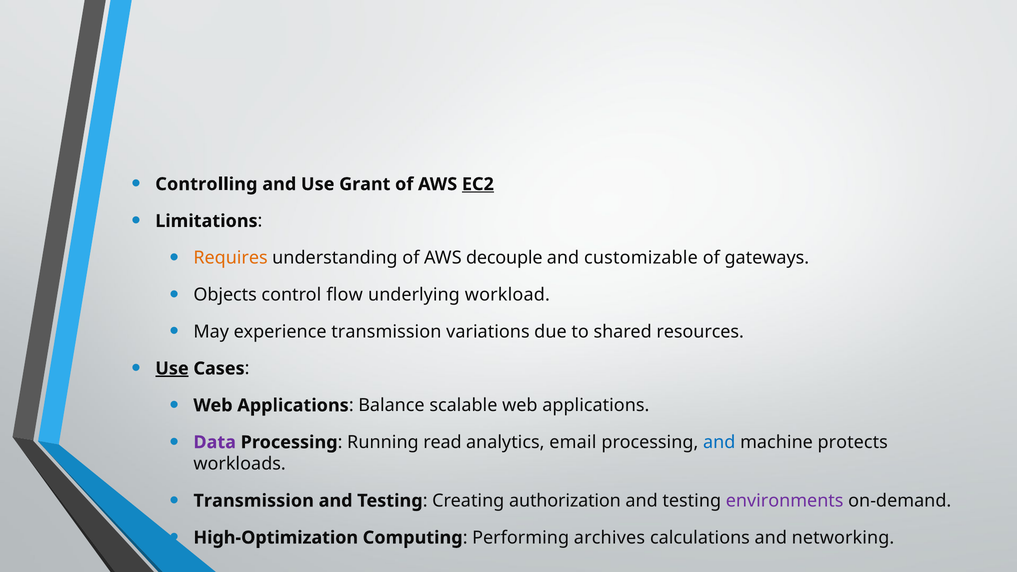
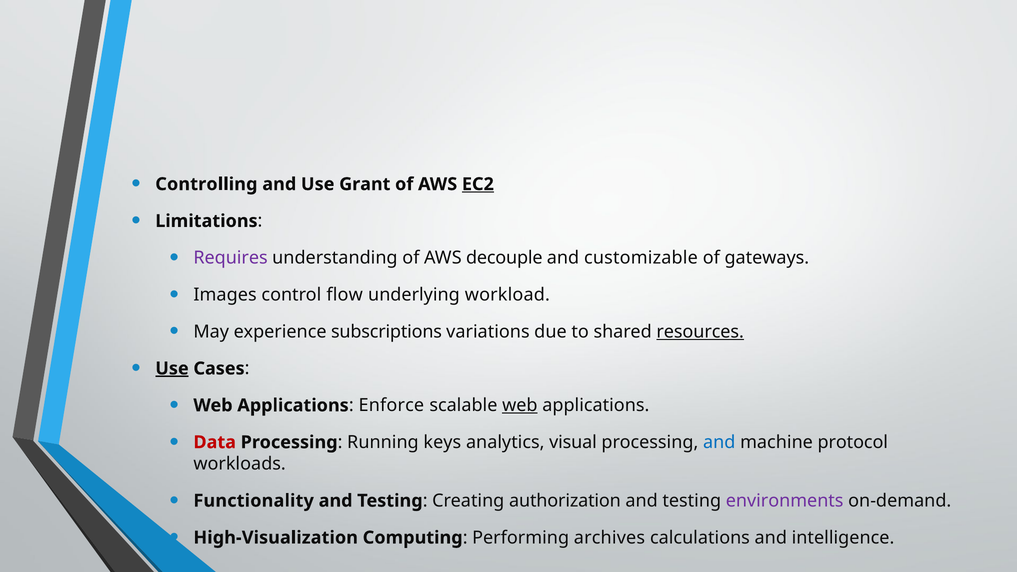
Requires colour: orange -> purple (231, 258)
Objects: Objects -> Images (225, 295)
experience transmission: transmission -> subscriptions (387, 332)
resources underline: none -> present (700, 332)
Balance: Balance -> Enforce (391, 405)
web underline: none -> present (520, 405)
Data colour: purple -> red (215, 442)
read: read -> keys (442, 442)
email: email -> visual (573, 442)
protects: protects -> protocol (853, 442)
Transmission: Transmission -> Functionality (254, 501)
High-Optimization: High-Optimization -> High-Visualization (276, 538)
networking: networking -> intelligence (843, 538)
